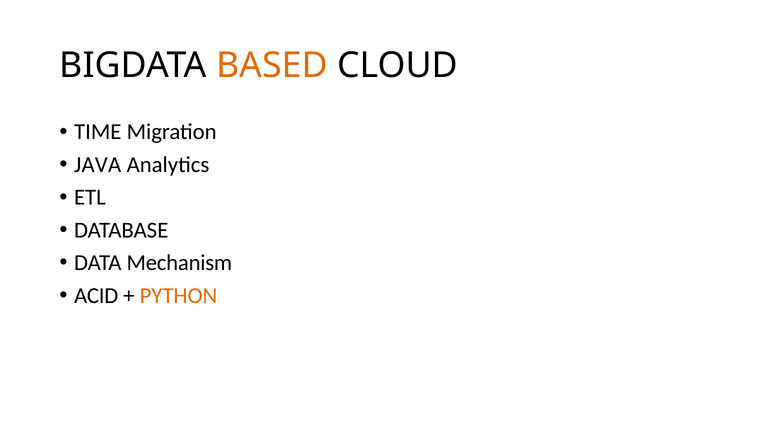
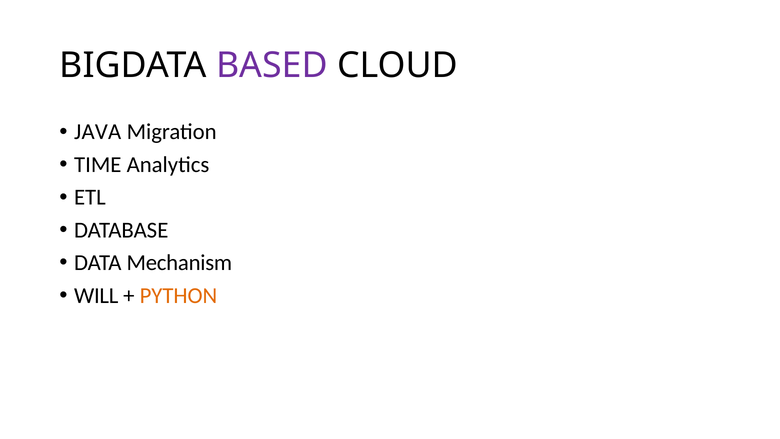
BASED colour: orange -> purple (272, 66)
TIME: TIME -> JAVA (98, 132)
JAVA: JAVA -> TIME (98, 165)
ACID: ACID -> WILL (96, 295)
